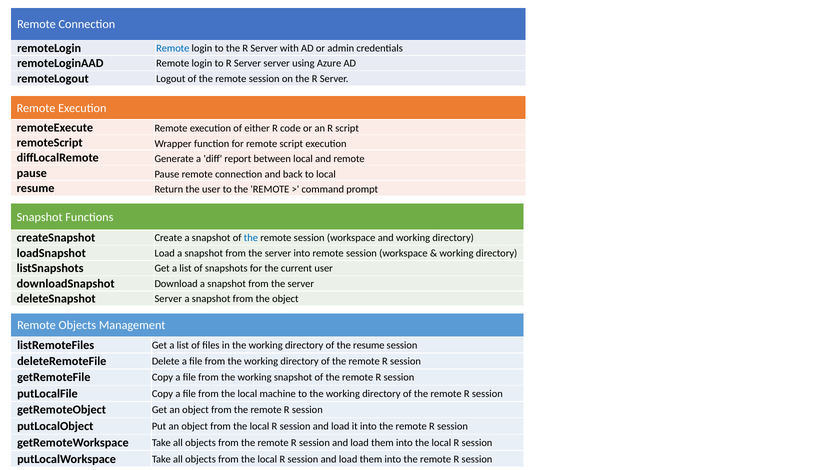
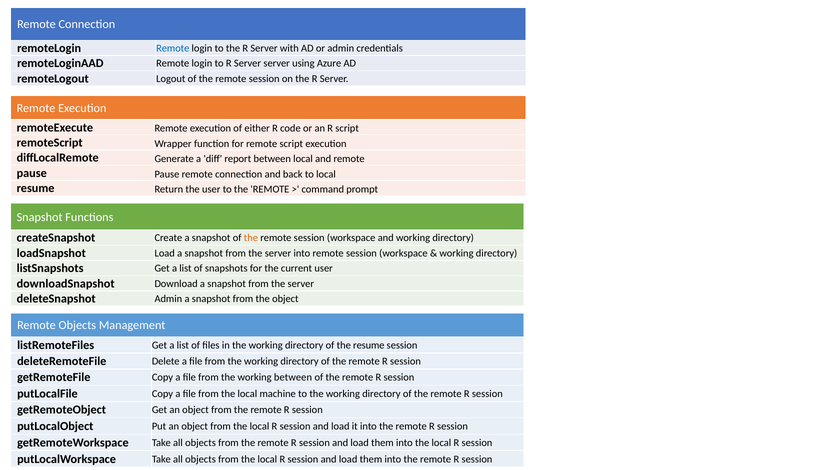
the colour: blue -> orange (251, 238)
deleteSnapshot Server: Server -> Admin (168, 299)
working snapshot: snapshot -> between (293, 378)
